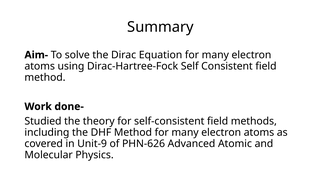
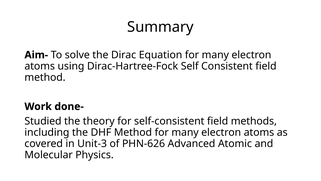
Unit-9: Unit-9 -> Unit-3 (92, 143)
